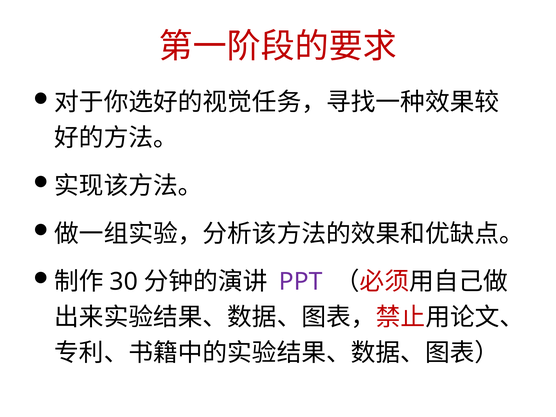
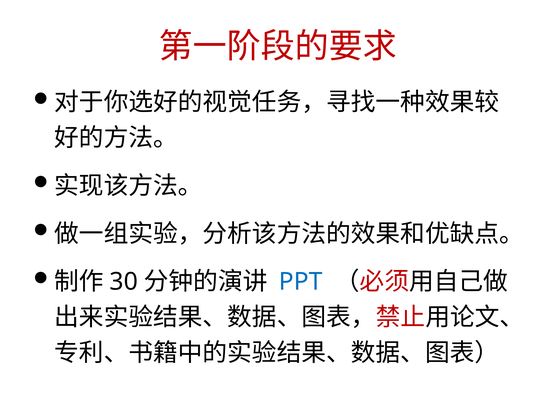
PPT colour: purple -> blue (301, 282)
